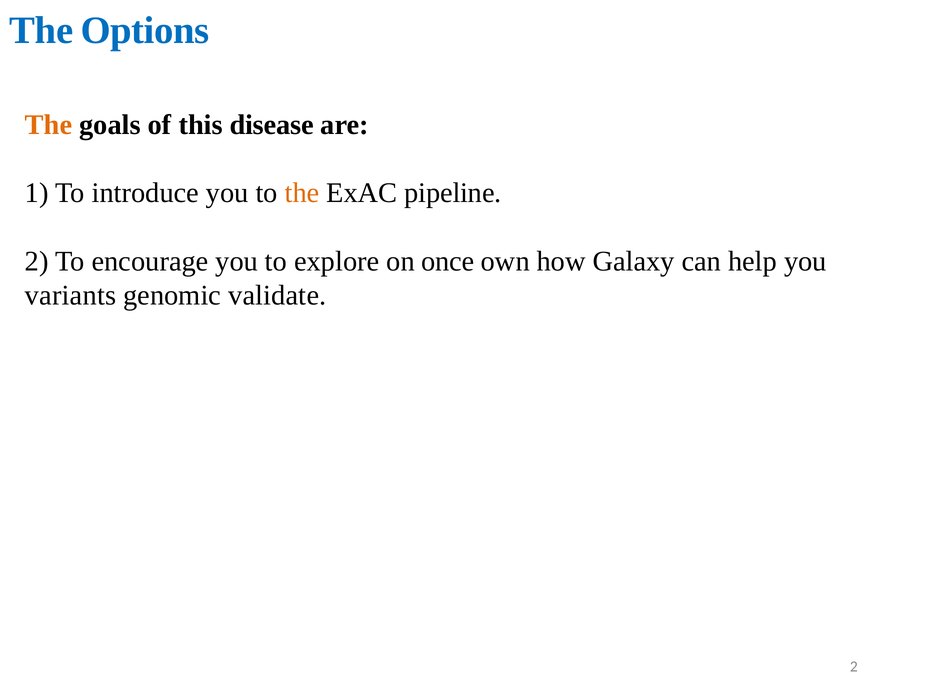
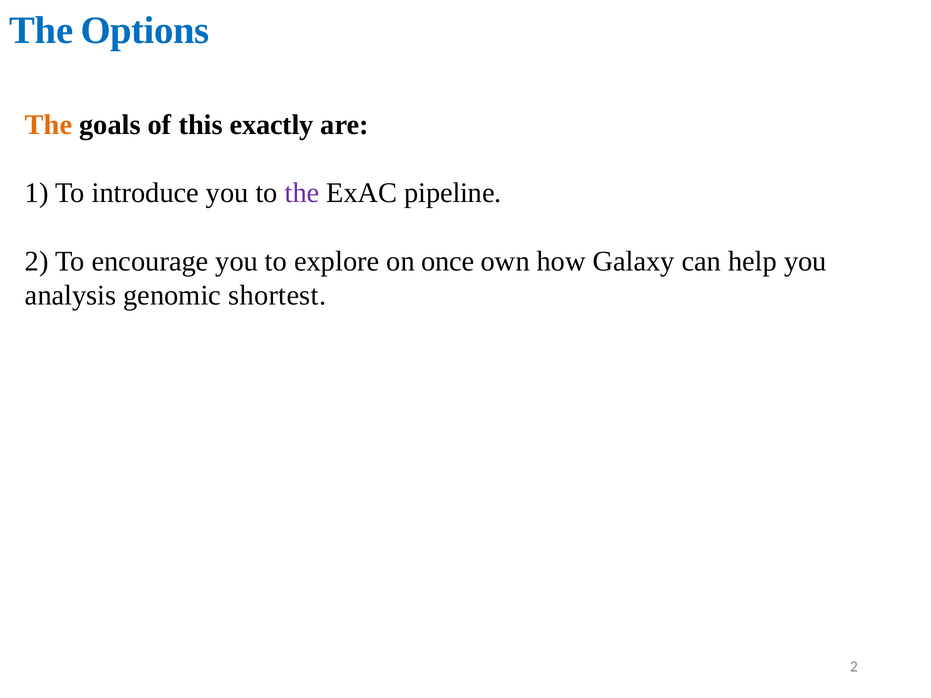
disease: disease -> exactly (272, 125)
the colour: orange -> purple (302, 193)
variants: variants -> analysis (71, 295)
validate: validate -> shortest (277, 295)
